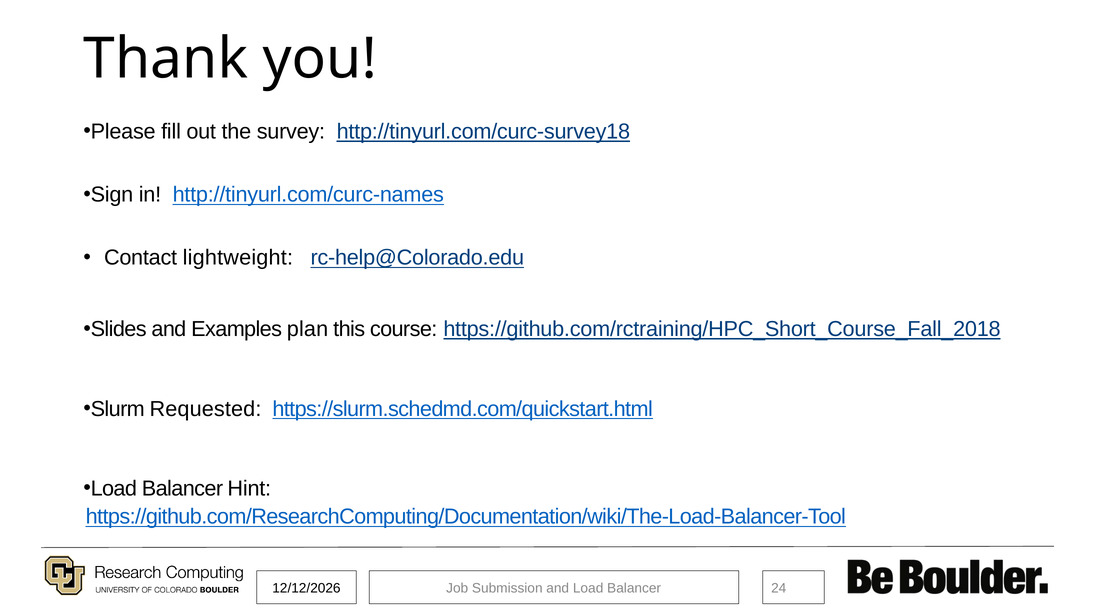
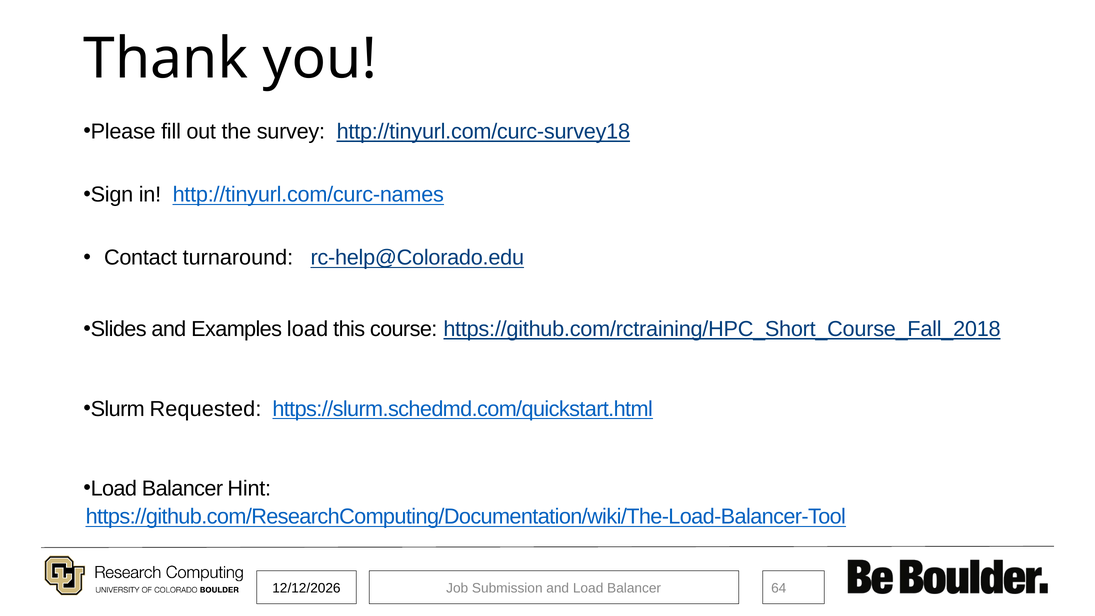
lightweight: lightweight -> turnaround (238, 258)
Examples plan: plan -> load (308, 329)
24: 24 -> 64 (779, 588)
